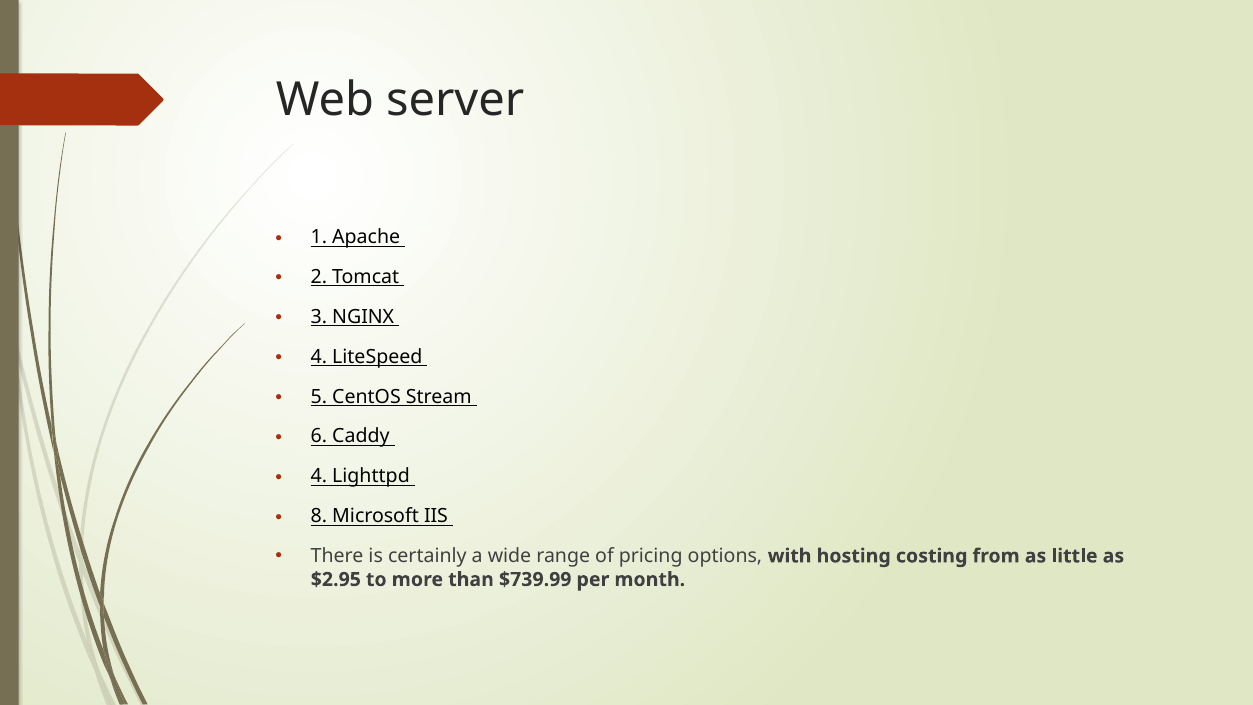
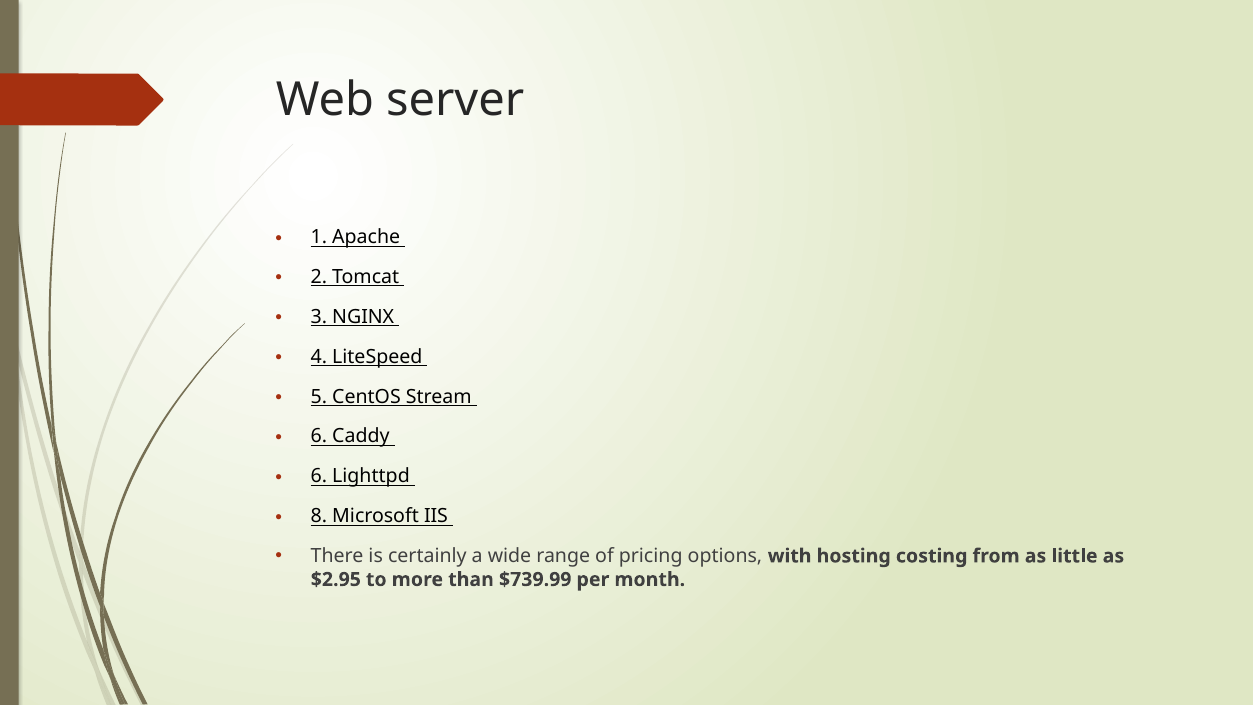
4: 4 -> 6 (319, 476)
